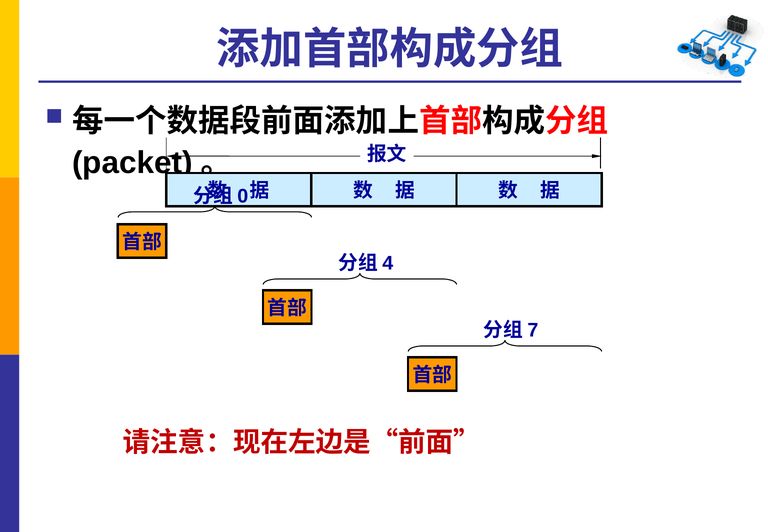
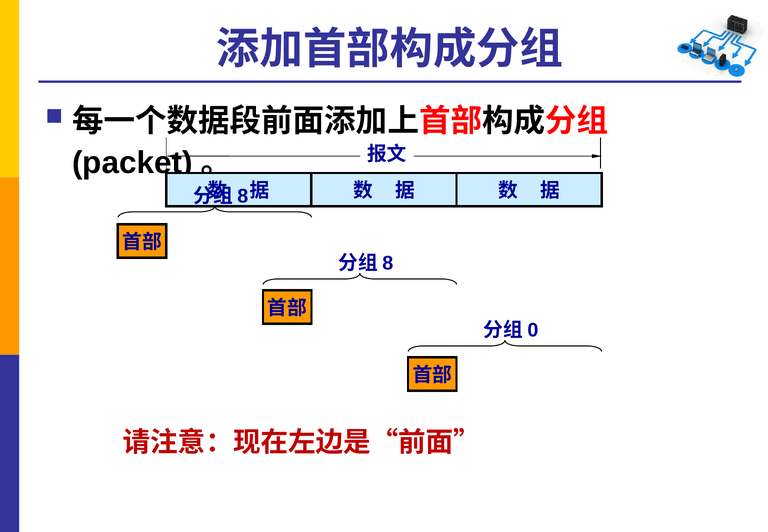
0: 0 -> 8 (243, 196)
4: 4 -> 8 (388, 263)
7: 7 -> 0 (533, 330)
